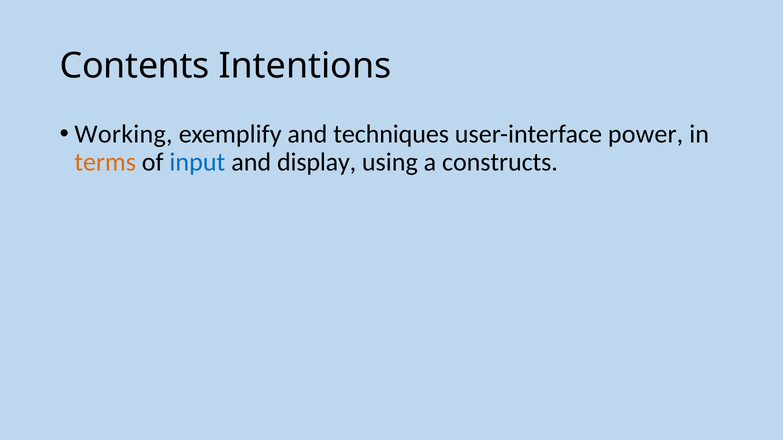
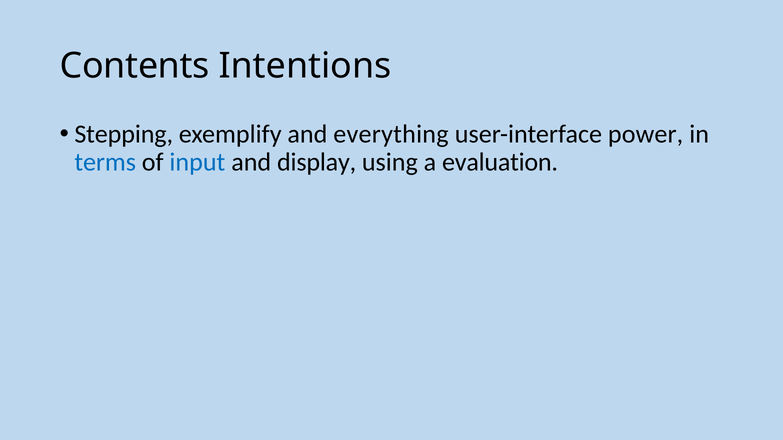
Working: Working -> Stepping (124, 134)
techniques: techniques -> everything (391, 134)
terms colour: orange -> blue (105, 162)
constructs: constructs -> evaluation (500, 162)
